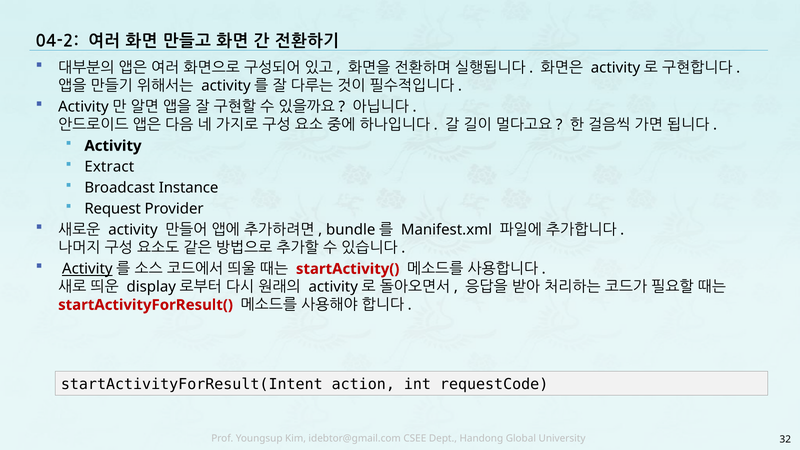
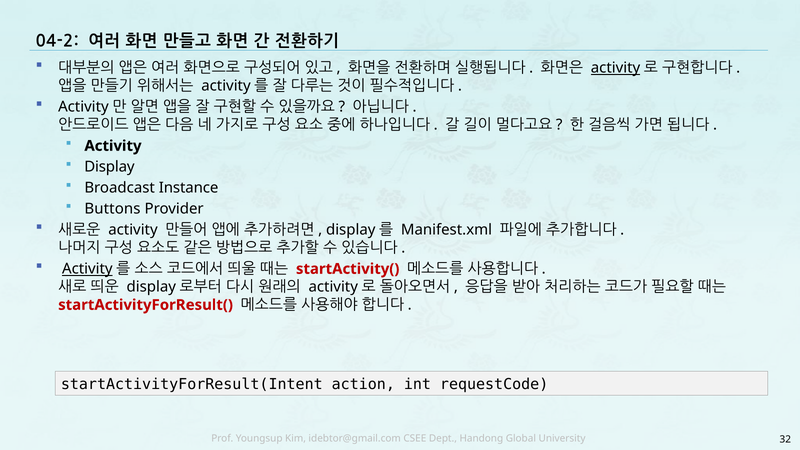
activity underline: none -> present (616, 68)
Extract: Extract -> Display (109, 167)
Request: Request -> Buttons (112, 209)
bundle: bundle -> display (351, 230)
